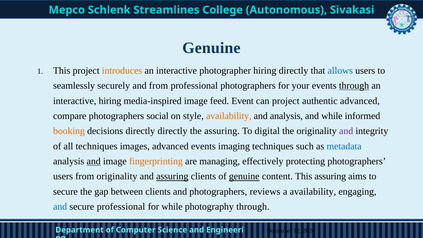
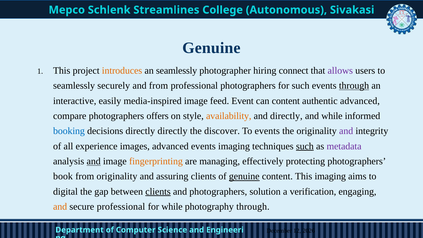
interactive: interactive -> seamlessly (177, 71)
hiring directly: directly -> connect (294, 71)
allows colour: blue -> purple (340, 71)
for your: your -> such (301, 86)
interactive hiring: hiring -> easily (110, 101)
can project: project -> content (286, 101)
social: social -> offers (158, 116)
and analysis: analysis -> directly (286, 116)
booking colour: orange -> blue (69, 131)
the assuring: assuring -> discover (222, 131)
To digital: digital -> events (267, 131)
all techniques: techniques -> experience (97, 146)
such underline: none -> present (305, 146)
metadata colour: blue -> purple (344, 146)
users: users -> book (63, 176)
assuring underline: present -> none (172, 176)
This assuring: assuring -> imaging (330, 176)
secure: secure -> digital (65, 192)
clients underline: none -> present (158, 192)
reviews: reviews -> solution (265, 192)
a availability: availability -> verification (313, 192)
and colour: blue -> orange (60, 207)
